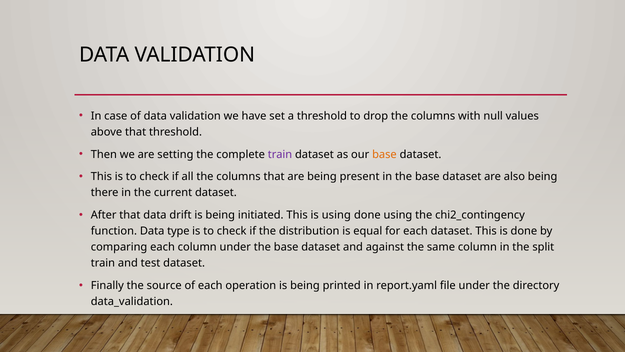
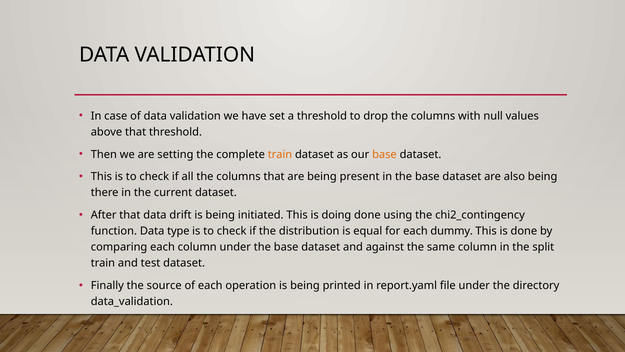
train colour: purple -> orange (280, 154)
is using: using -> doing (336, 215)
each dataset: dataset -> dummy (452, 231)
